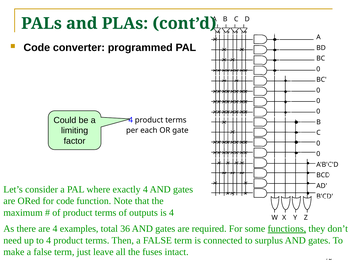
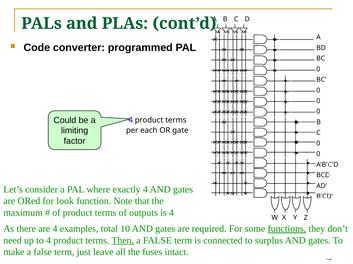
for code: code -> look (65, 201)
36: 36 -> 10 (125, 229)
Then underline: none -> present (123, 241)
